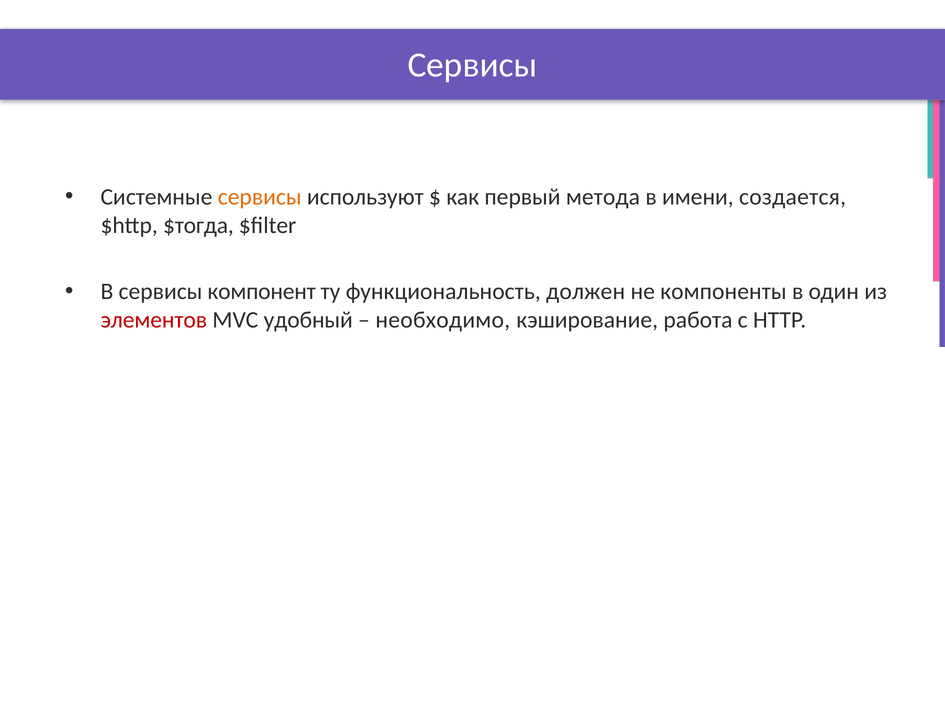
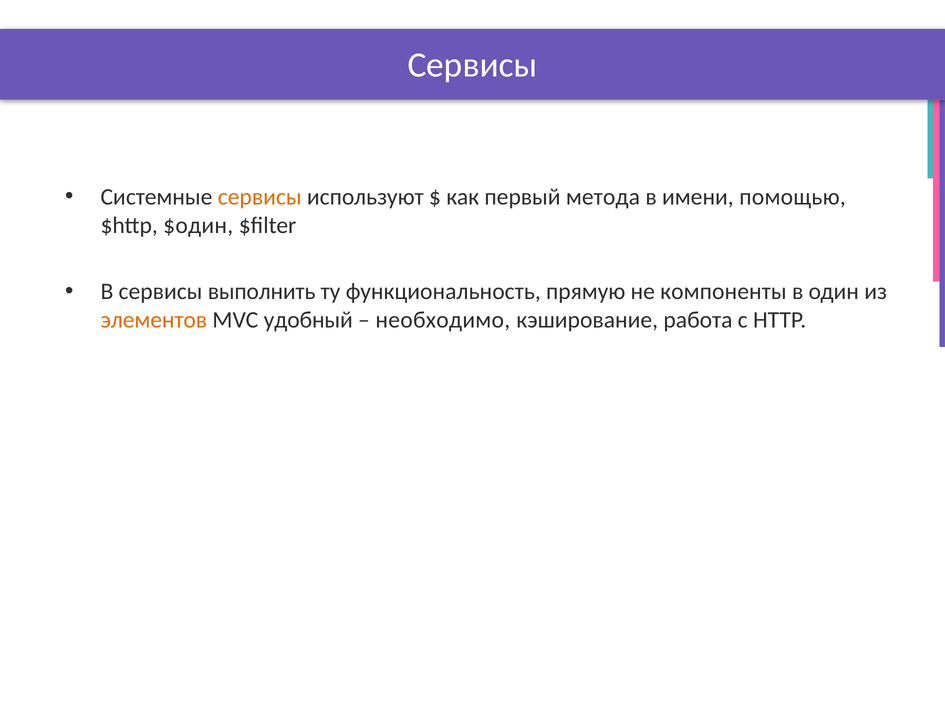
создается: создается -> помощью (793, 197)
$тогда: $тогда -> $один (198, 225)
компонент: компонент -> выполнить (262, 291)
должен: должен -> прямую (586, 291)
элементов colour: red -> orange (154, 320)
